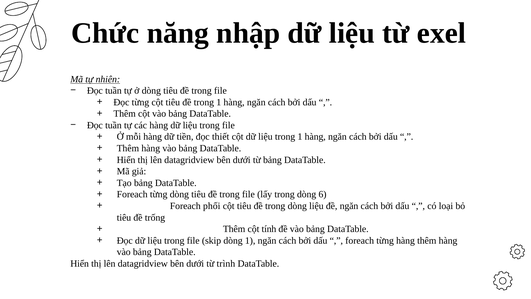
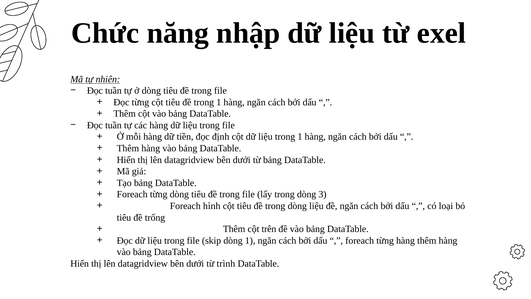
thiết: thiết -> định (221, 137)
6: 6 -> 3 (323, 194)
phối: phối -> hình (212, 206)
tính: tính -> trên (269, 229)
